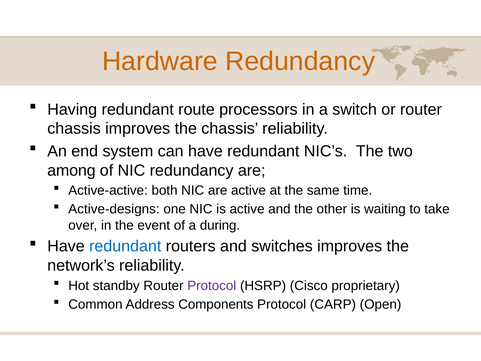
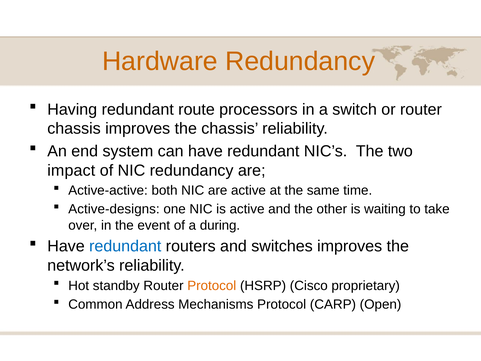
among: among -> impact (71, 170)
Protocol colour: purple -> orange (212, 286)
Components: Components -> Mechanisms (216, 304)
